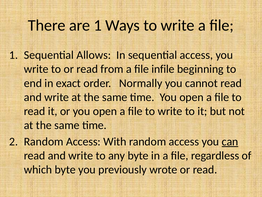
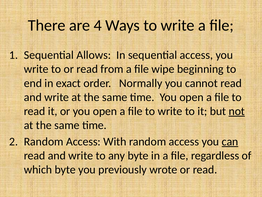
are 1: 1 -> 4 (98, 25)
infile: infile -> wipe (163, 69)
not underline: none -> present (237, 111)
